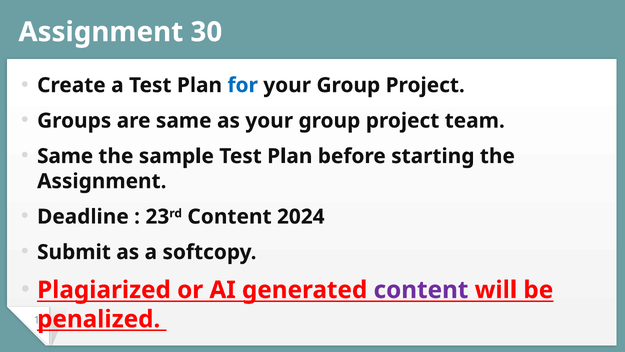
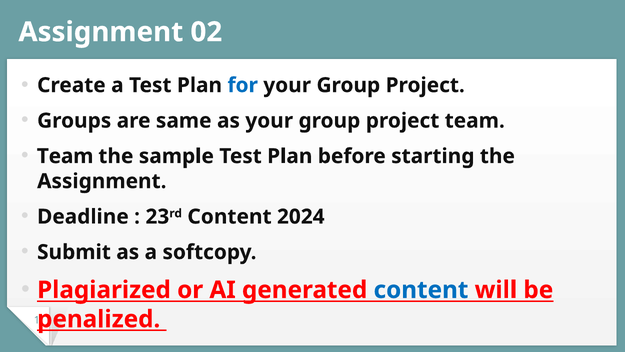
30: 30 -> 02 (206, 32)
Same: Same -> Team (65, 156)
content colour: purple -> blue (421, 290)
